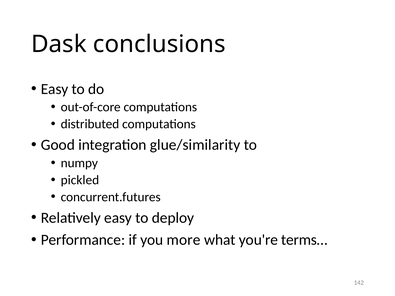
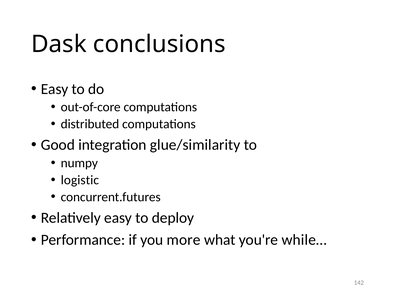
pickled: pickled -> logistic (80, 180)
terms…: terms… -> while… (304, 240)
